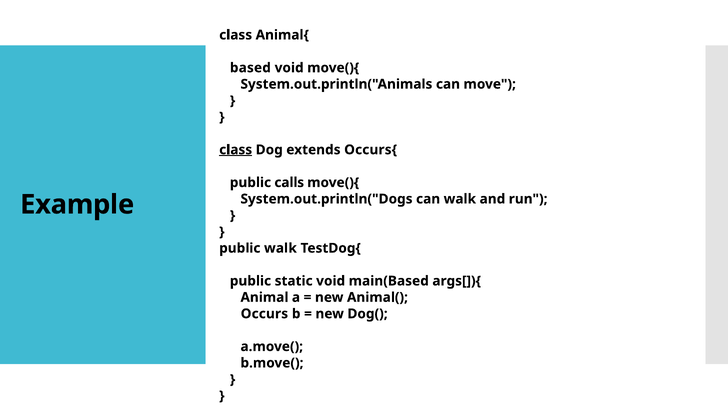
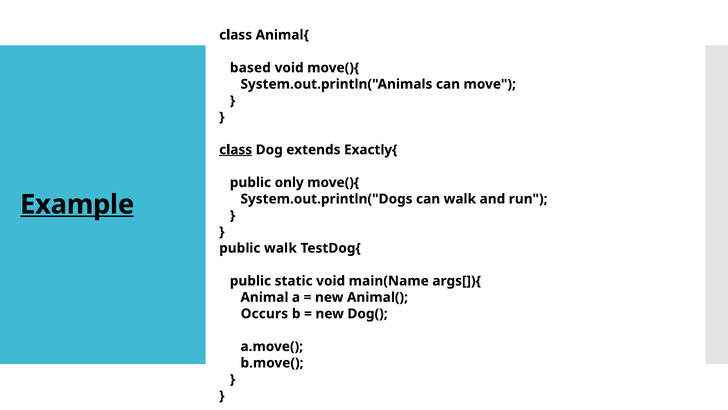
Occurs{: Occurs{ -> Exactly{ (371, 150)
calls: calls -> only (289, 182)
Example underline: none -> present (77, 204)
main(Based: main(Based -> main(Name (389, 281)
